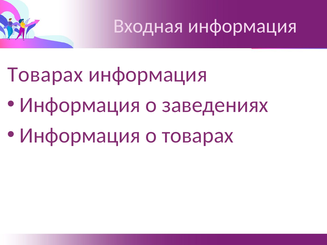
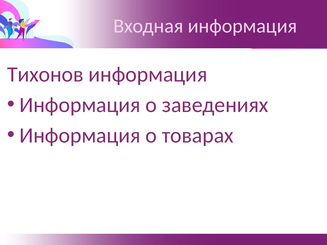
Товарах: Товарах -> Тихонов (45, 74)
